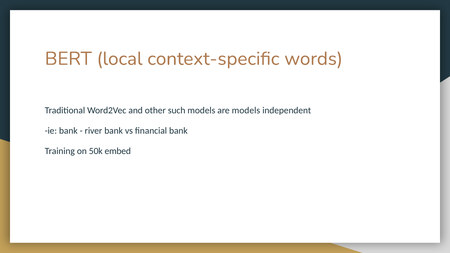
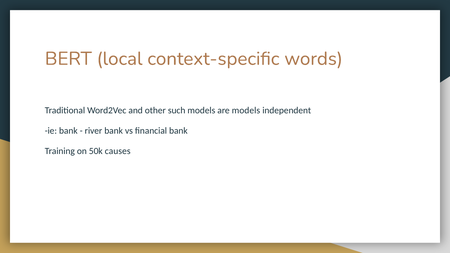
embed: embed -> causes (118, 151)
